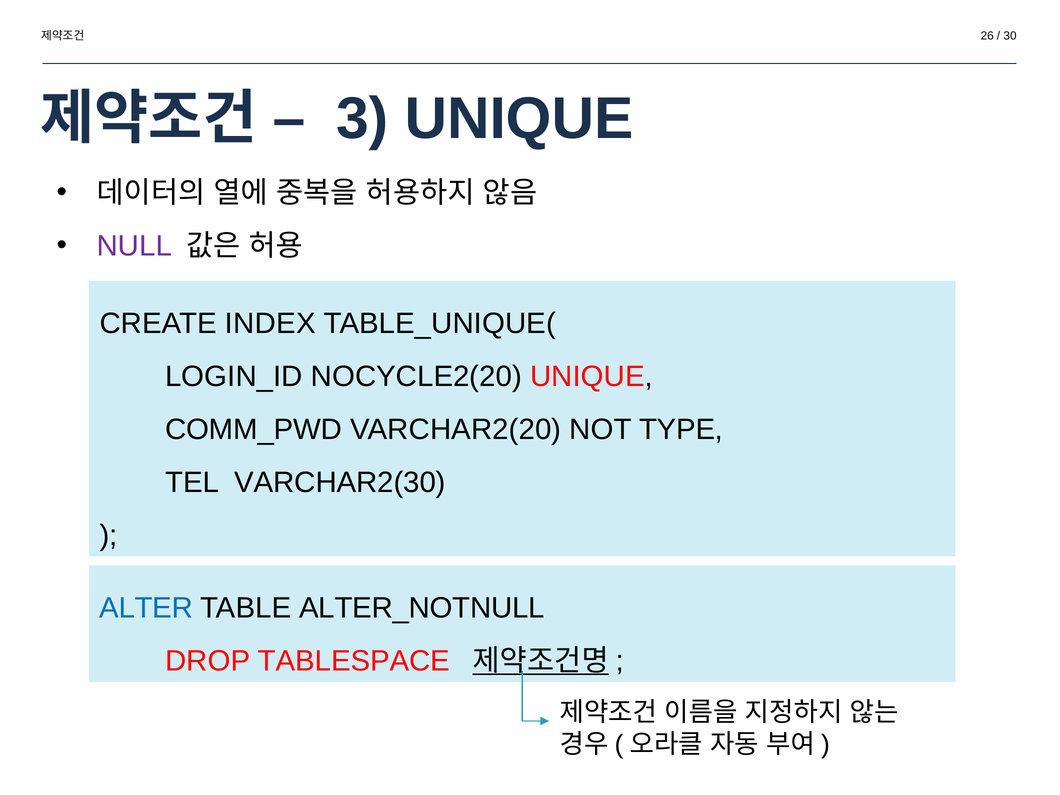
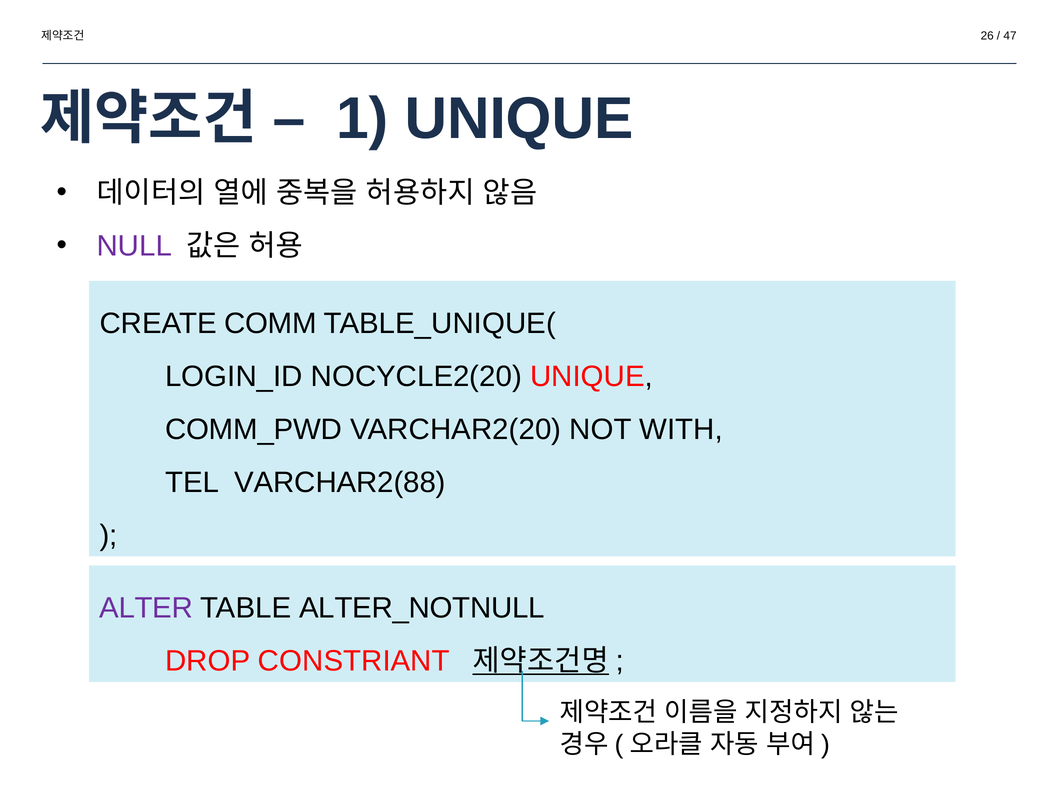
30: 30 -> 47 (1010, 36)
3: 3 -> 1 (362, 119)
INDEX: INDEX -> COMM (270, 323)
TYPE: TYPE -> WITH (681, 429)
VARCHAR2(30: VARCHAR2(30 -> VARCHAR2(88 (340, 482)
ALTER colour: blue -> purple (146, 608)
TABLESPACE: TABLESPACE -> CONSTRIANT (354, 661)
